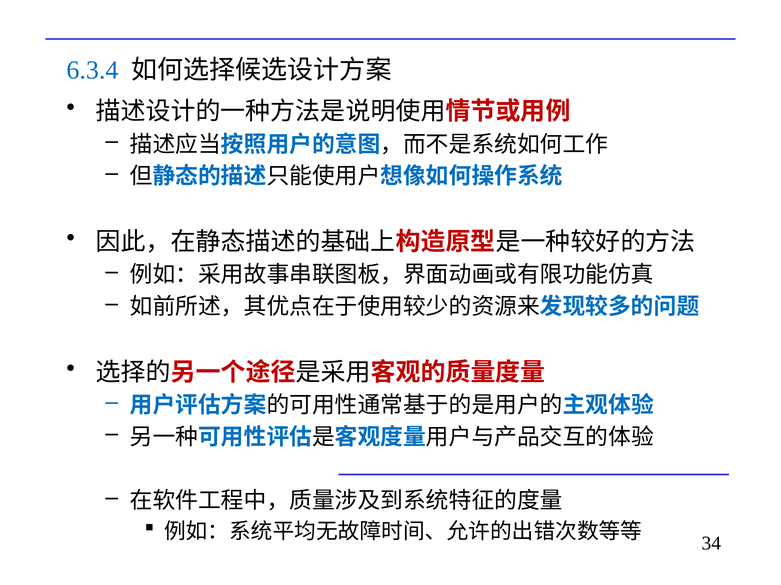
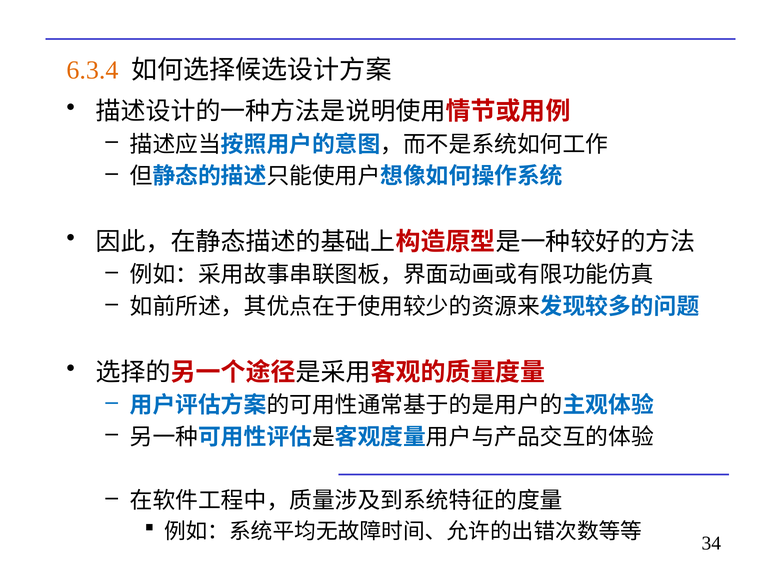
6.3.4 colour: blue -> orange (92, 70)
